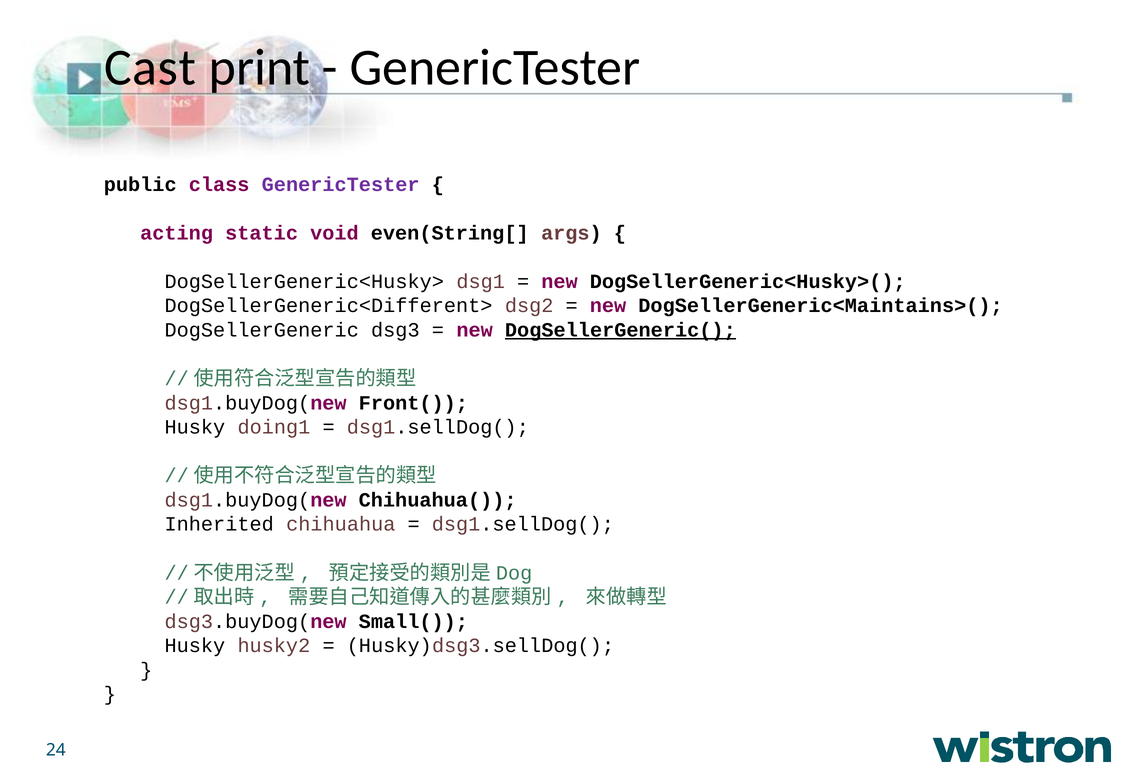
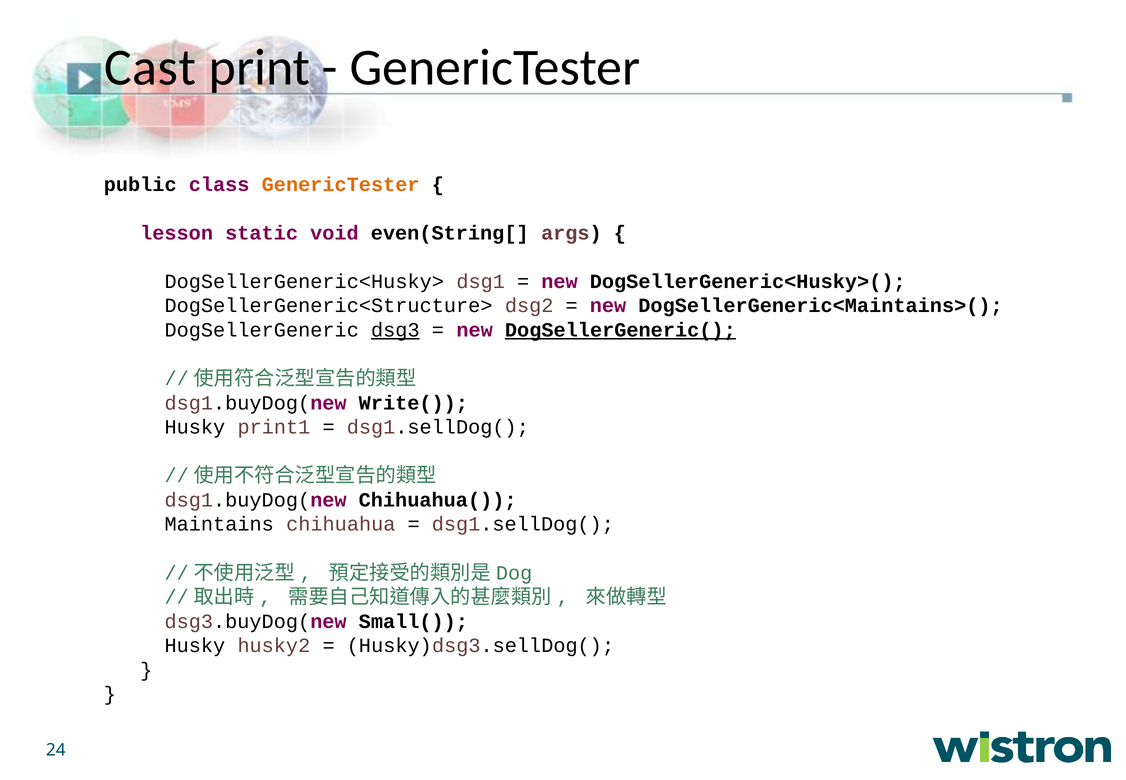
GenericTester colour: purple -> orange (341, 184)
acting: acting -> lesson (177, 233)
DogSellerGeneric<Different>: DogSellerGeneric<Different> -> DogSellerGeneric<Structure> (329, 306)
dsg3 underline: none -> present (395, 330)
Front(: Front( -> Write( (413, 403)
doing1: doing1 -> print1 (274, 427)
Inherited: Inherited -> Maintains (219, 524)
